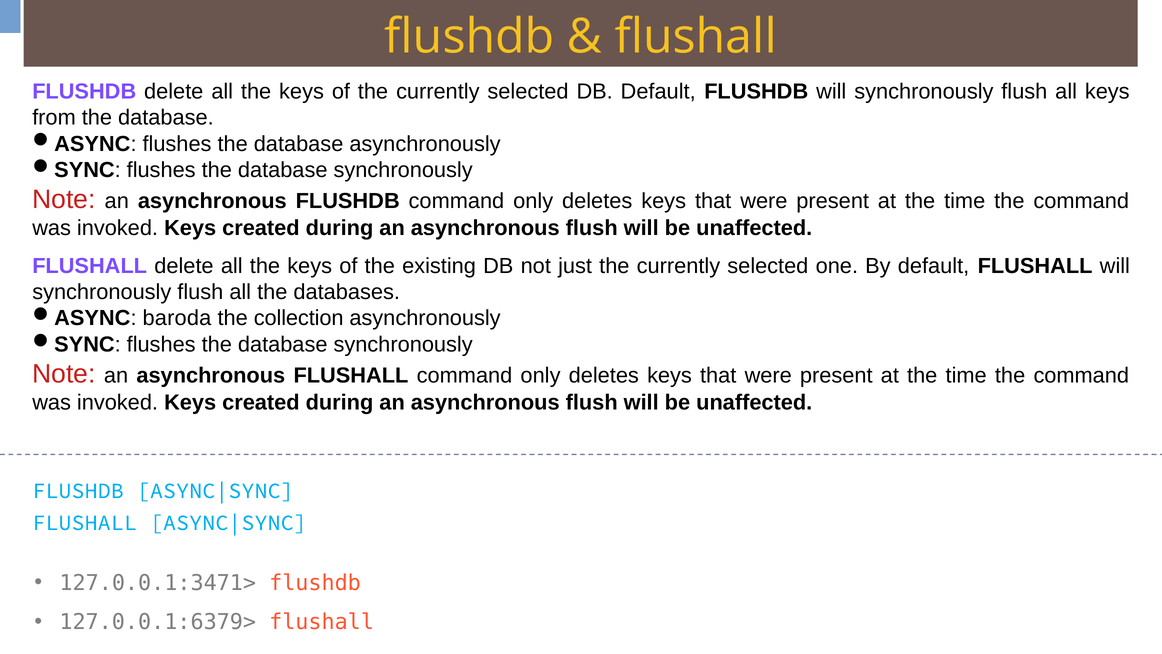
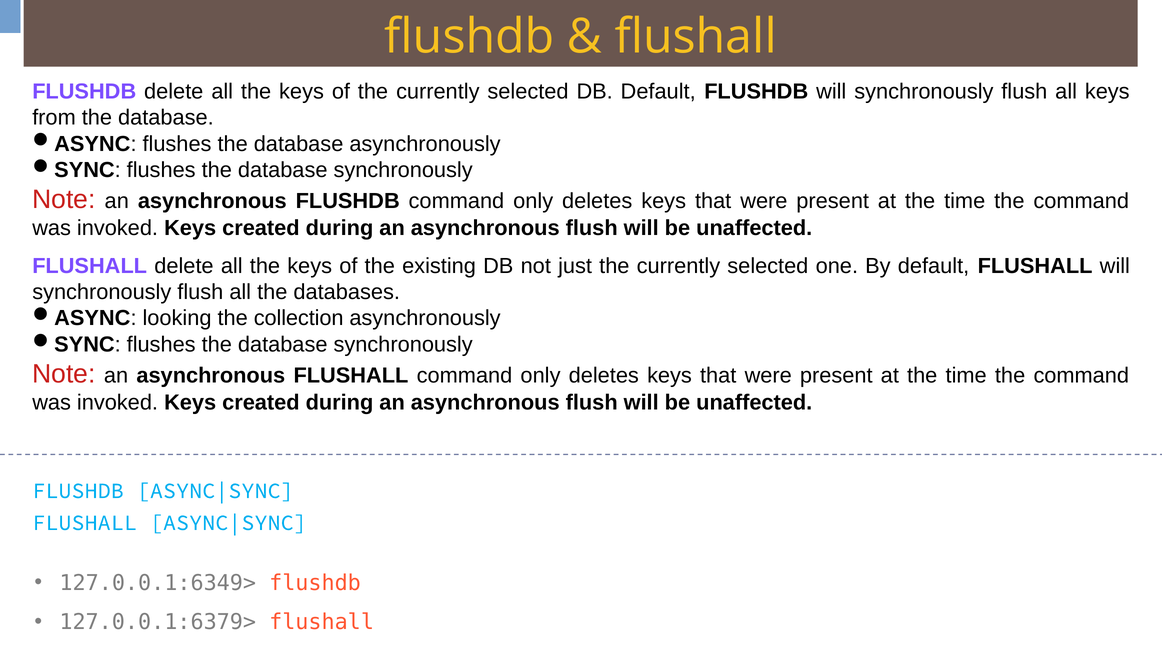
baroda: baroda -> looking (177, 318)
127.0.0.1:3471>: 127.0.0.1:3471> -> 127.0.0.1:6349> (158, 583)
